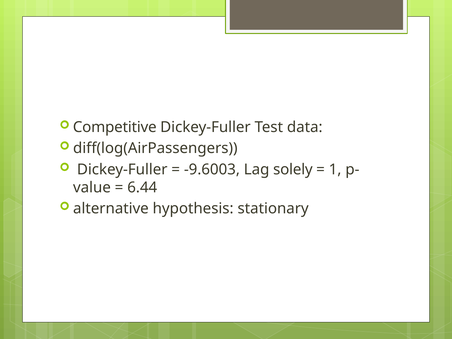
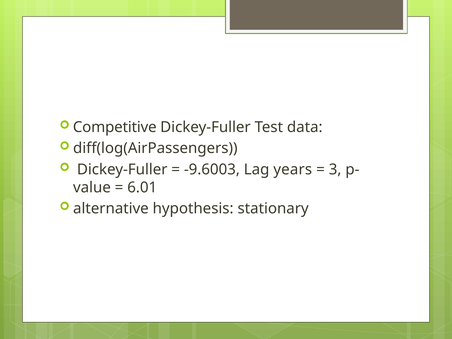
solely: solely -> years (293, 169)
1: 1 -> 3 (335, 169)
6.44: 6.44 -> 6.01 (142, 187)
